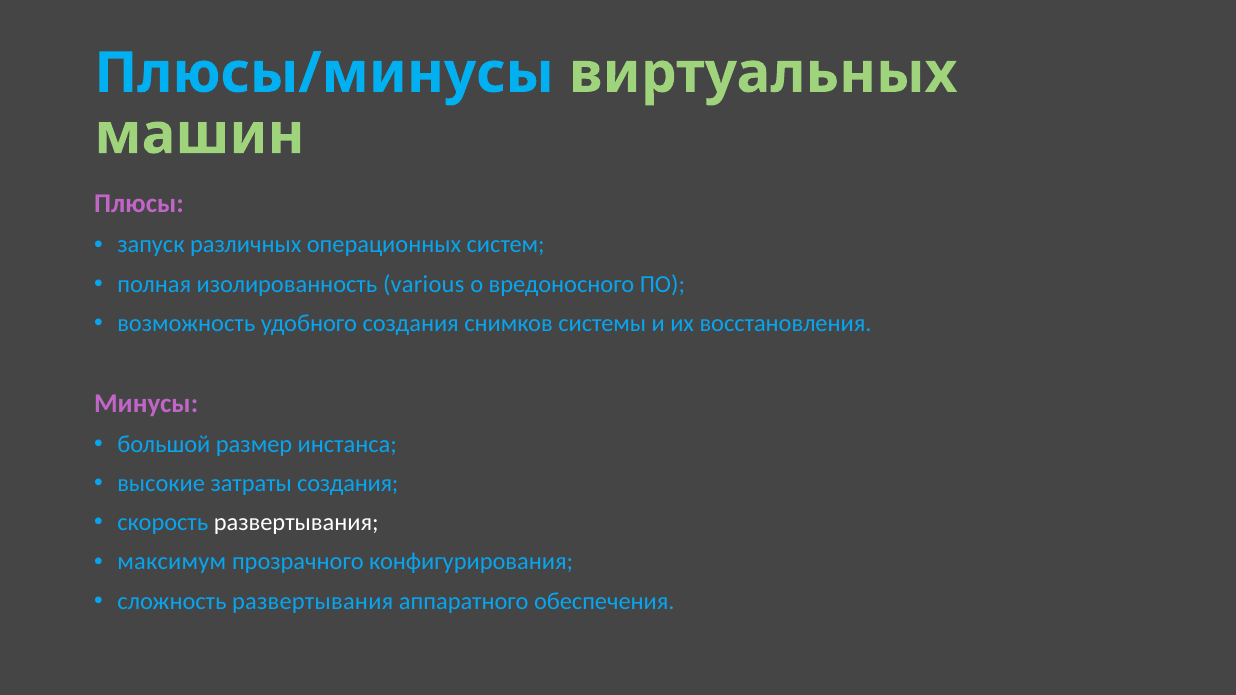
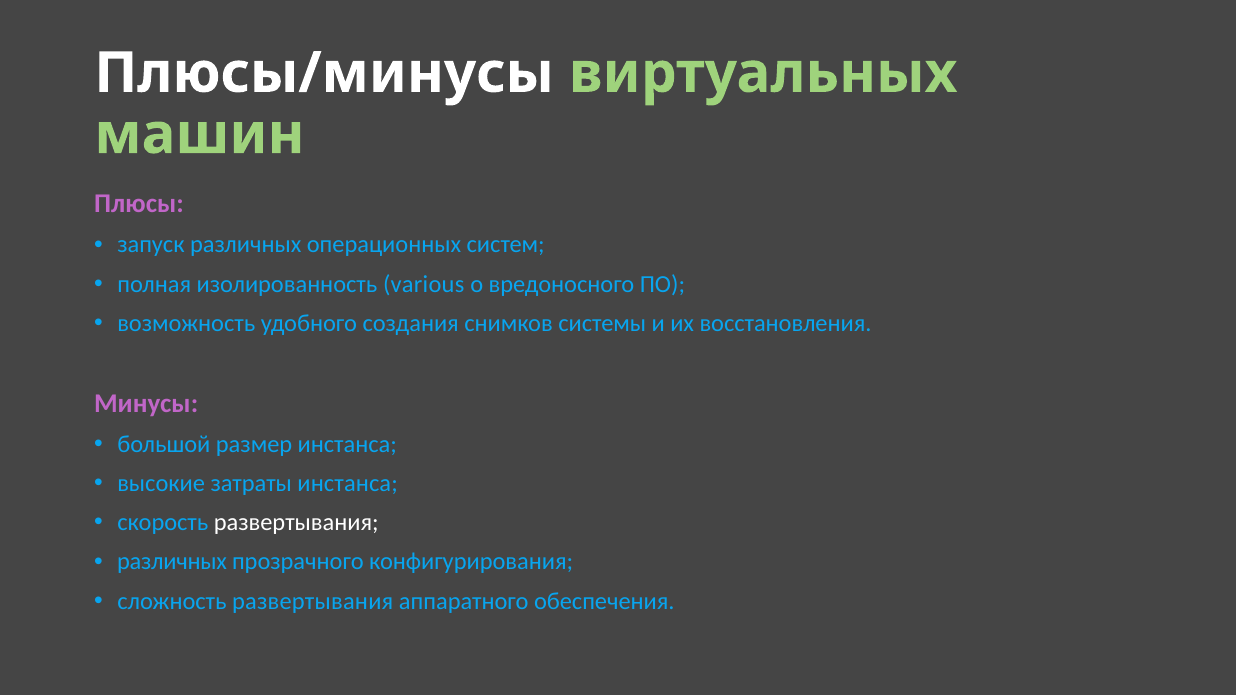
Плюсы/минусы colour: light blue -> white (324, 73)
затраты создания: создания -> инстанса (348, 483)
максимум: максимум -> различных (172, 562)
